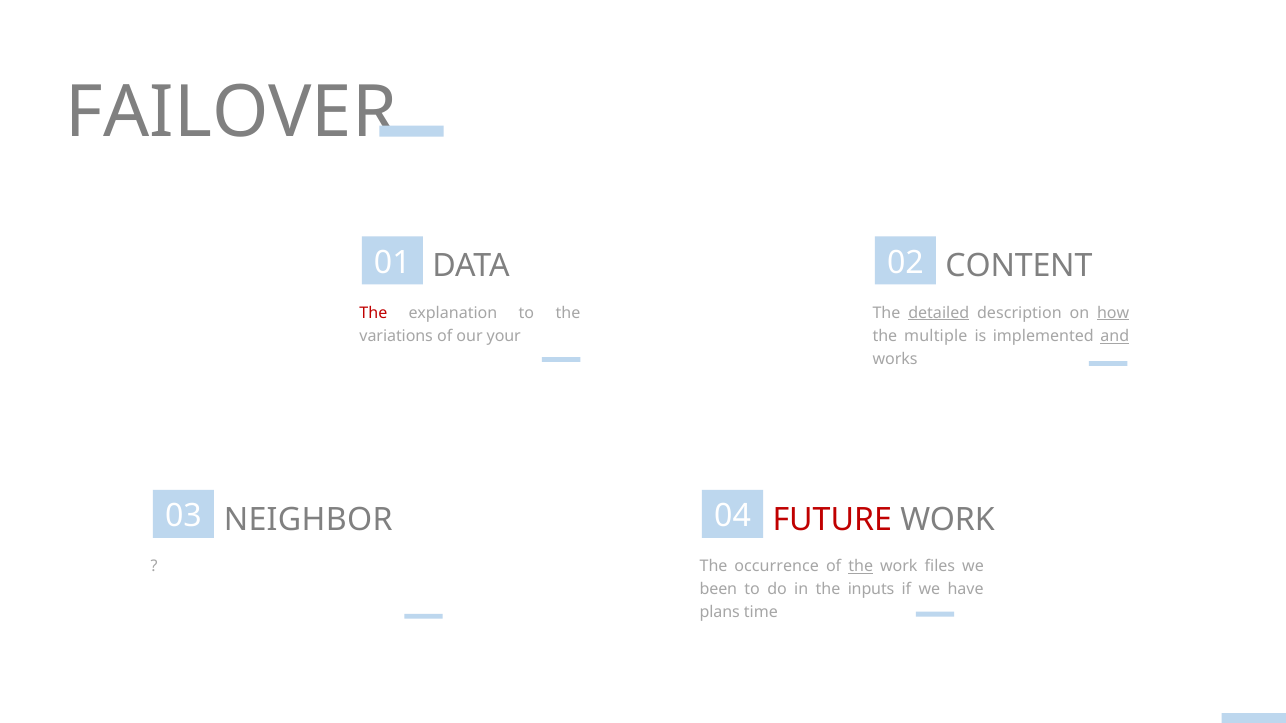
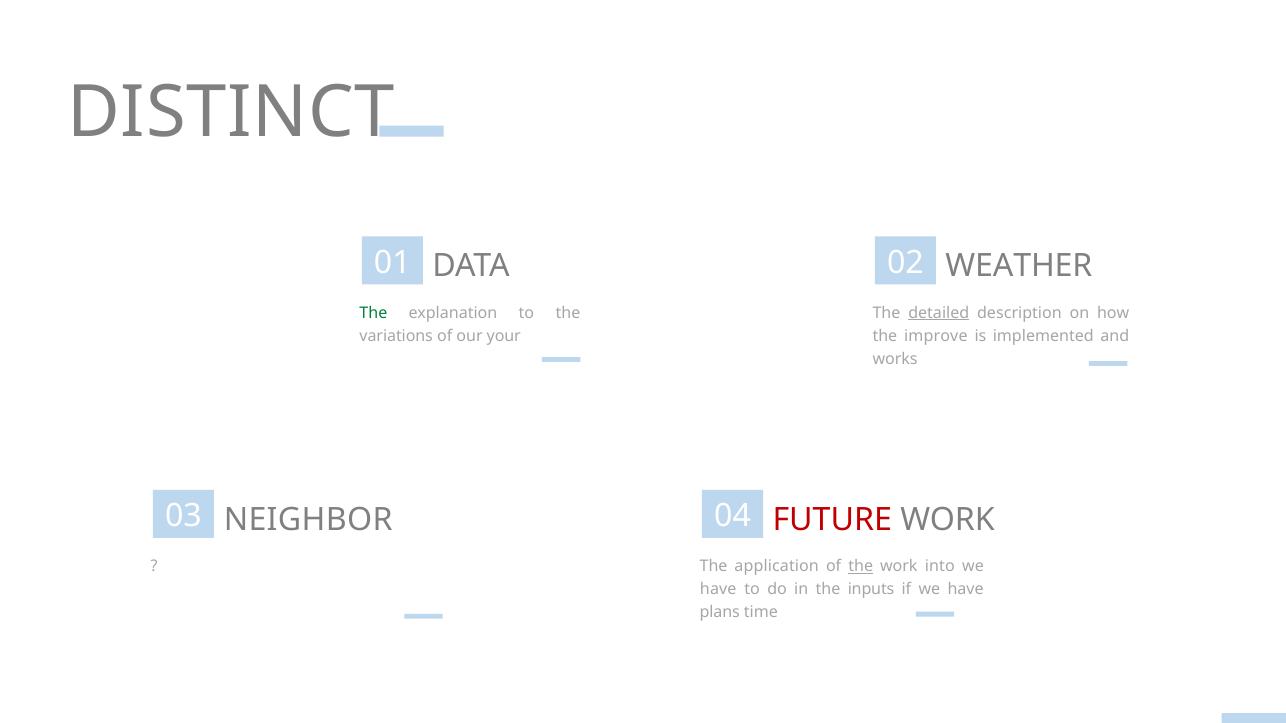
FAILOVER: FAILOVER -> DISTINCT (231, 113)
CONTENT: CONTENT -> WEATHER (1019, 266)
The colour: red -> green (373, 313)
how underline: present -> none (1113, 313)
multiple: multiple -> improve (936, 336)
and underline: present -> none (1115, 336)
occurrence: occurrence -> application (777, 567)
files: files -> into (940, 567)
been: been -> have (718, 590)
